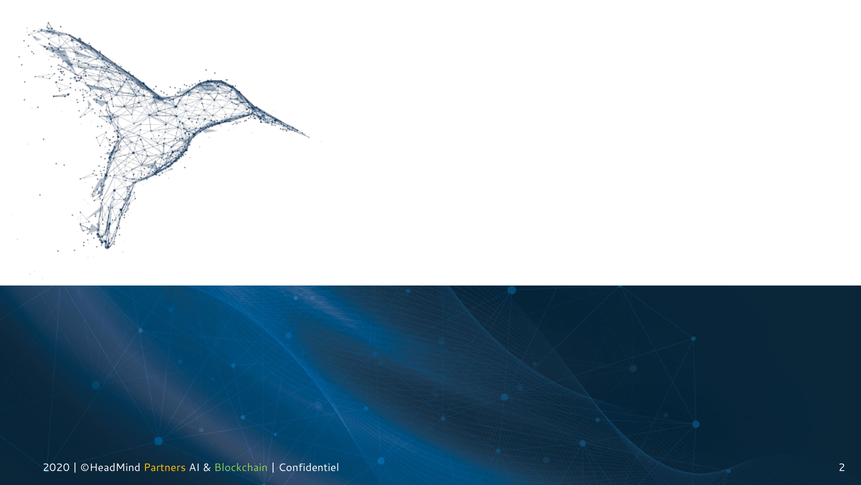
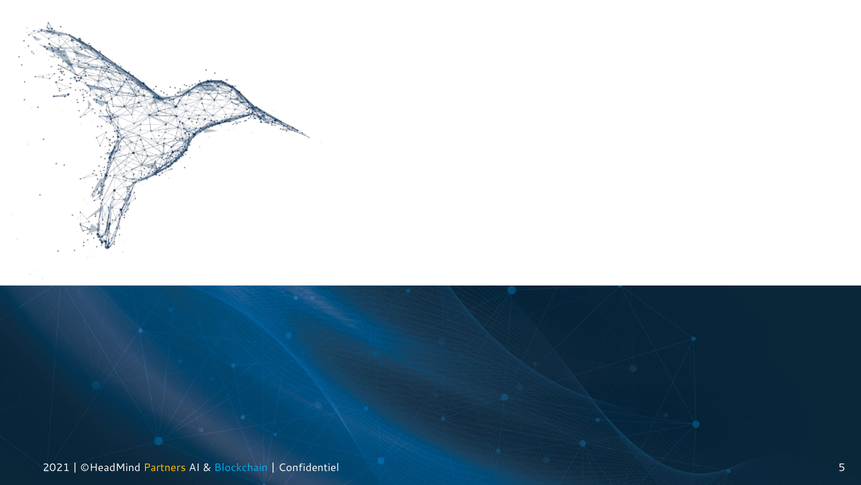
2020: 2020 -> 2021 (56, 467)
Blockchain colour: light green -> light blue (241, 467)
2: 2 -> 5 (842, 467)
